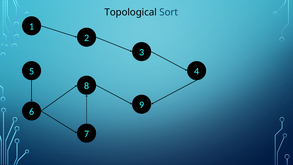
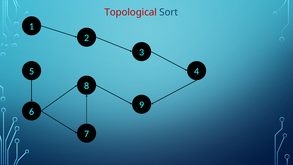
Topological colour: black -> red (131, 12)
